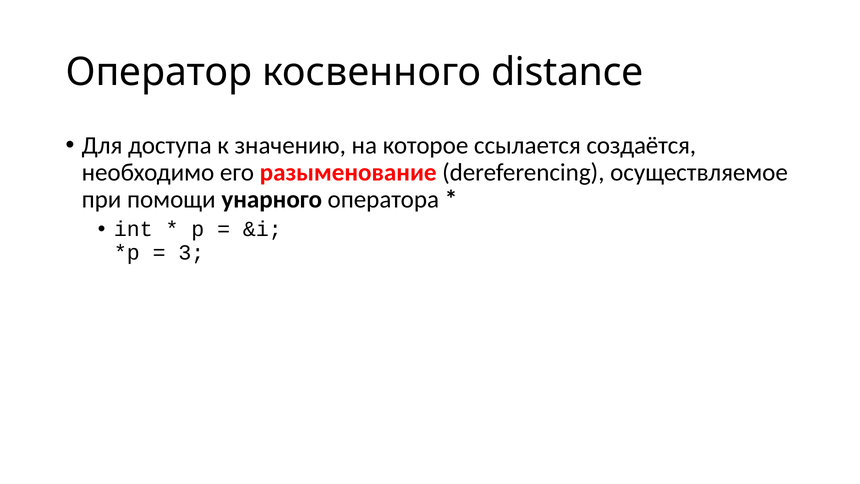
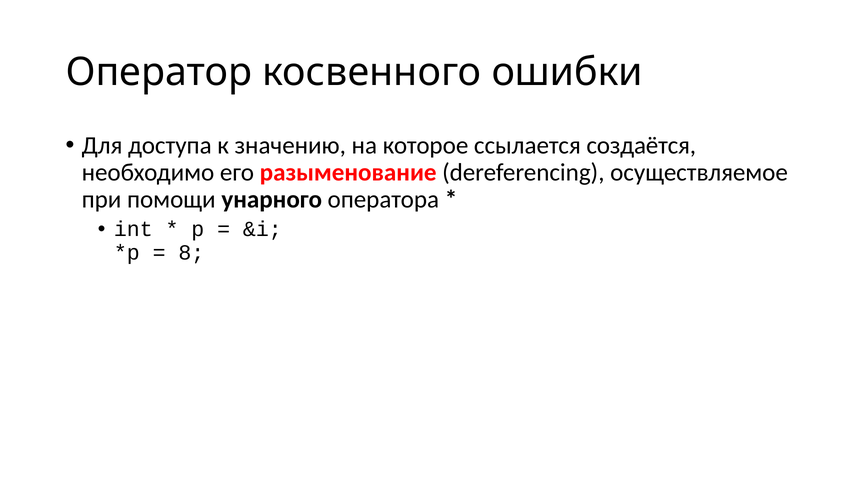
distance: distance -> ошибки (567, 72)
3: 3 -> 8 (191, 252)
